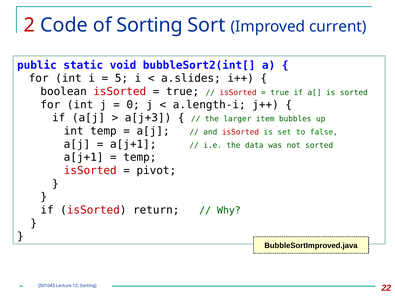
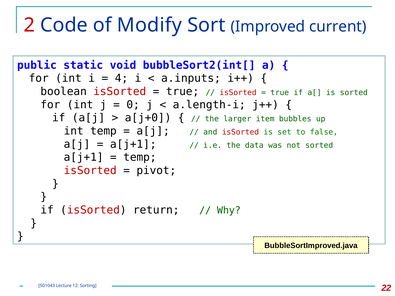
of Sorting: Sorting -> Modify (149, 25)
5: 5 -> 4 (121, 78)
a.slides: a.slides -> a.inputs (191, 78)
a[j+3: a[j+3 -> a[j+0 (148, 118)
